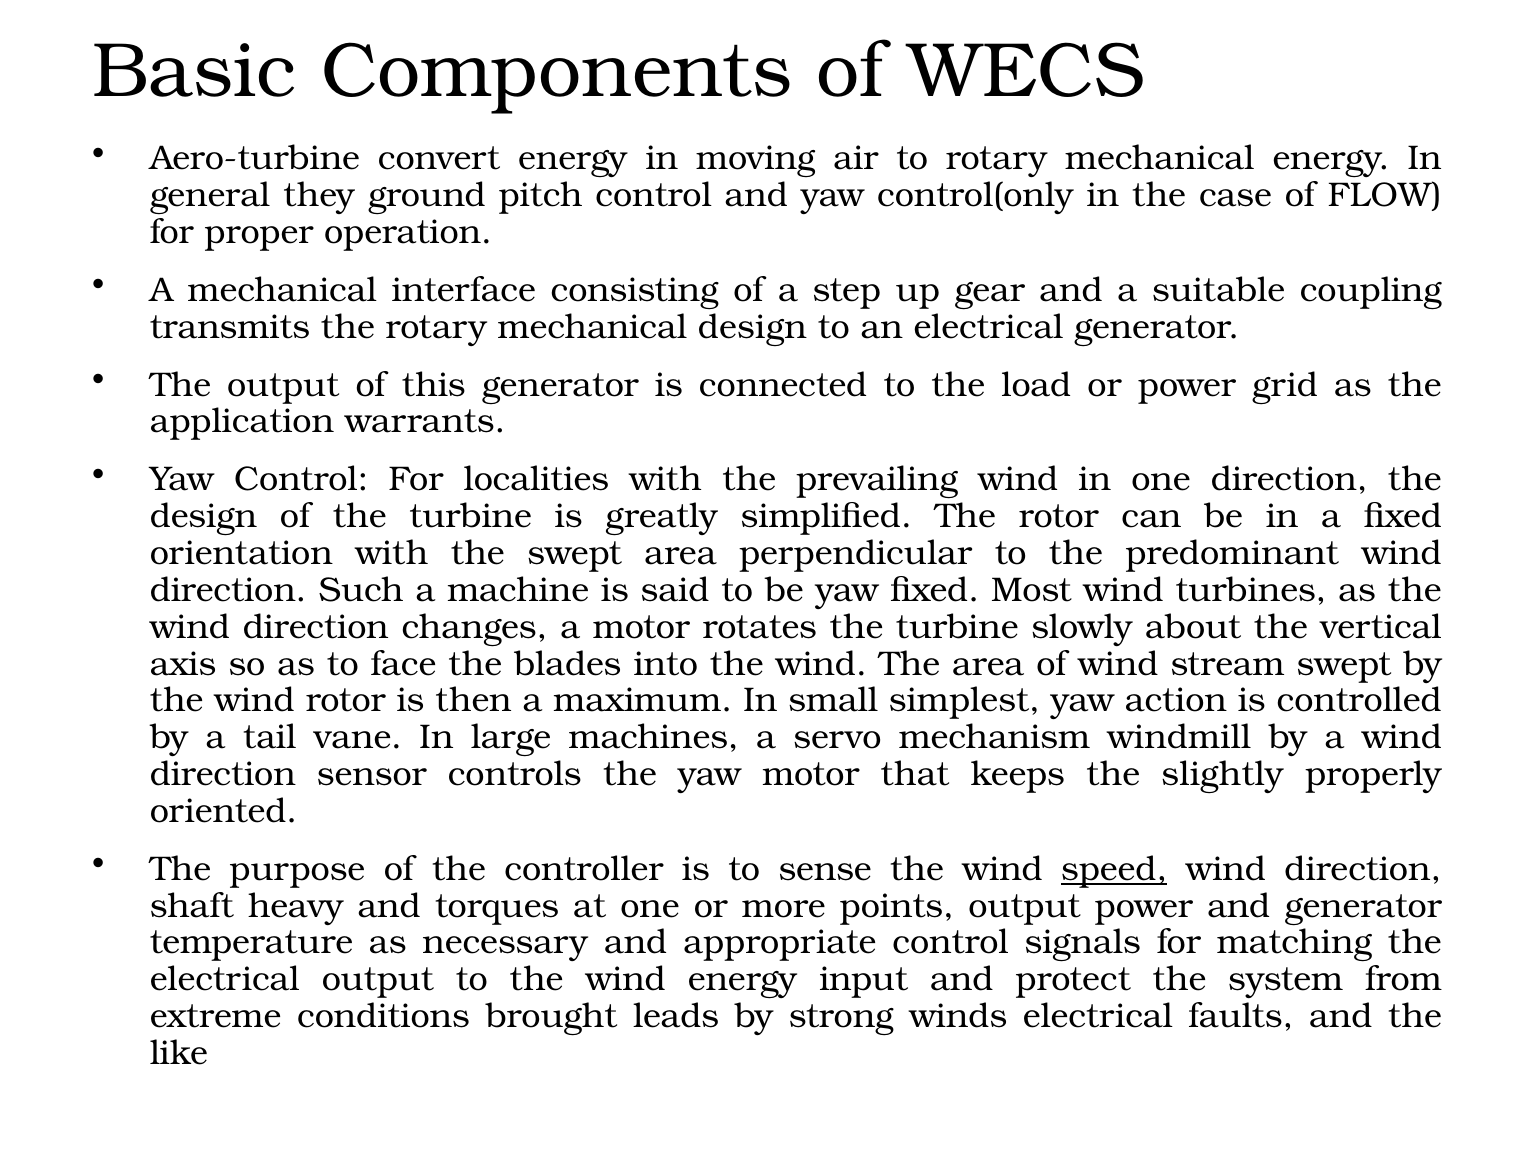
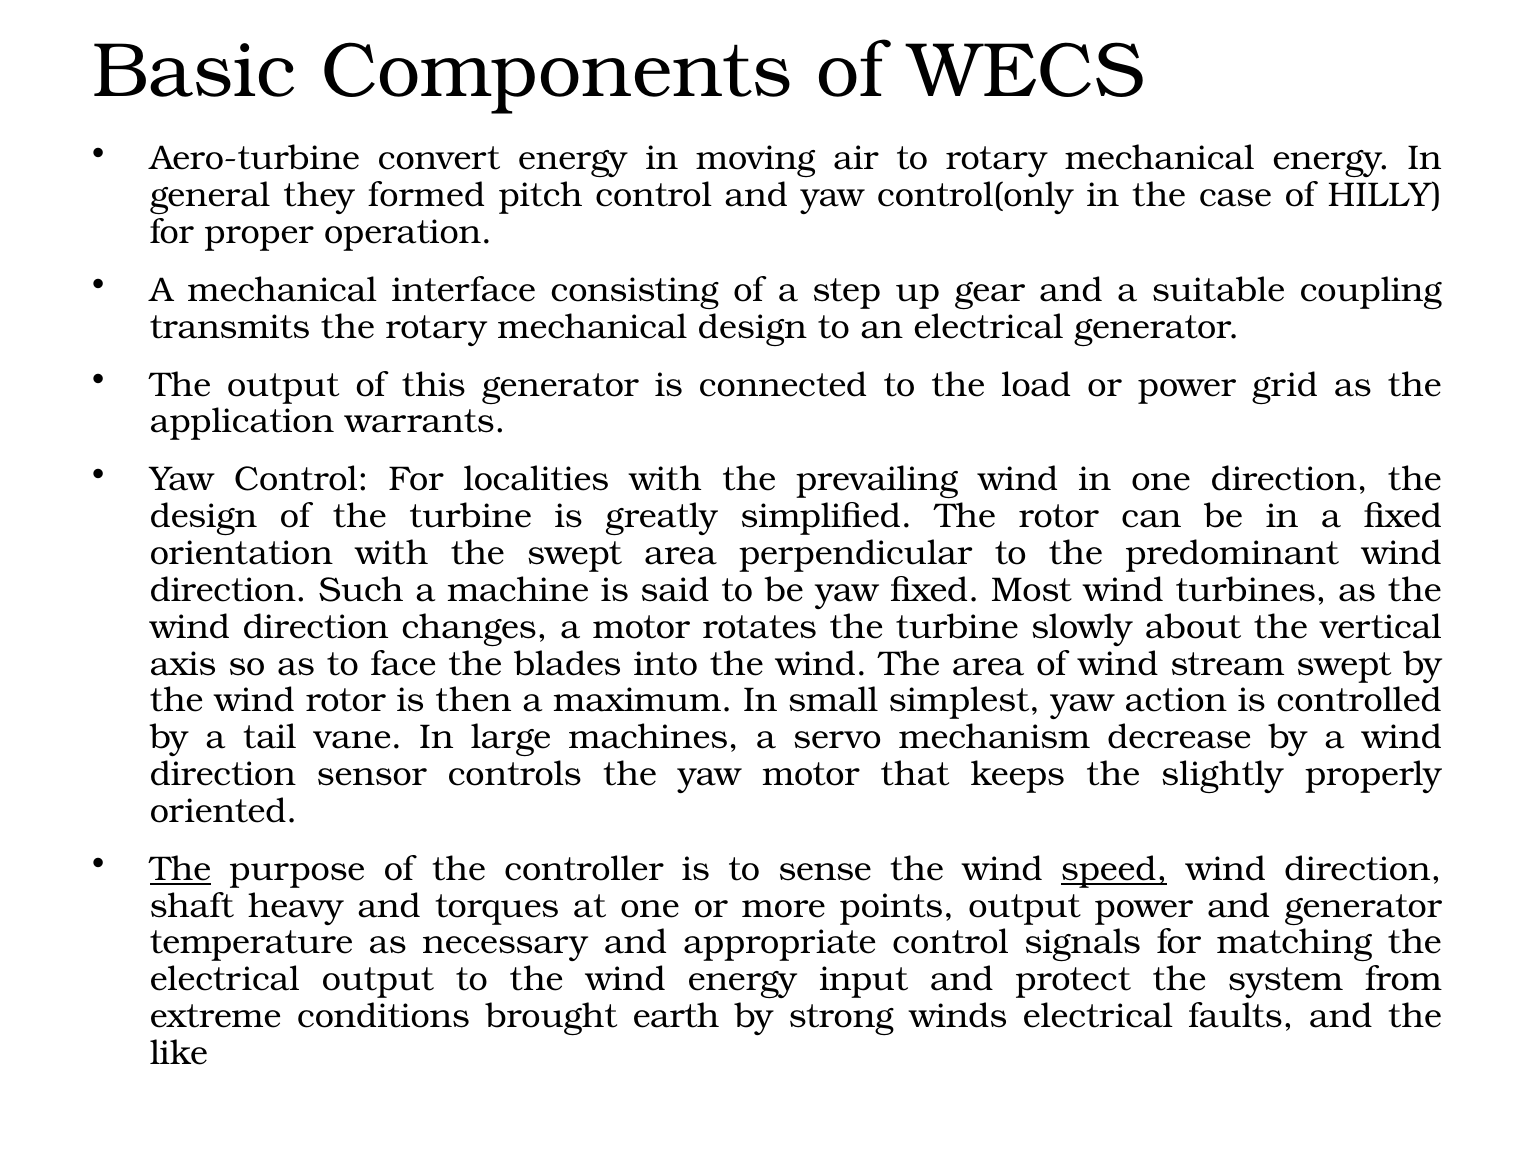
ground: ground -> formed (427, 195)
FLOW: FLOW -> HILLY (1385, 195)
windmill: windmill -> decrease (1179, 737)
The underline: none -> present (180, 869)
leads: leads -> earth (676, 1016)
